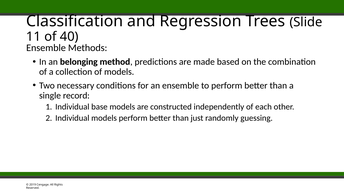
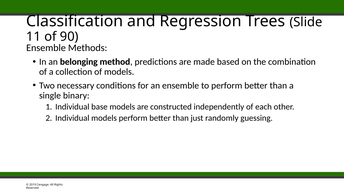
40: 40 -> 90 (69, 37)
record: record -> binary (76, 96)
